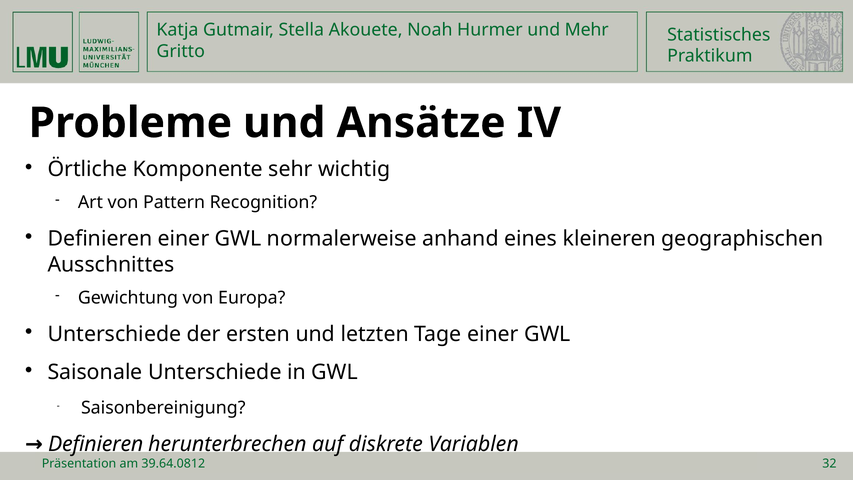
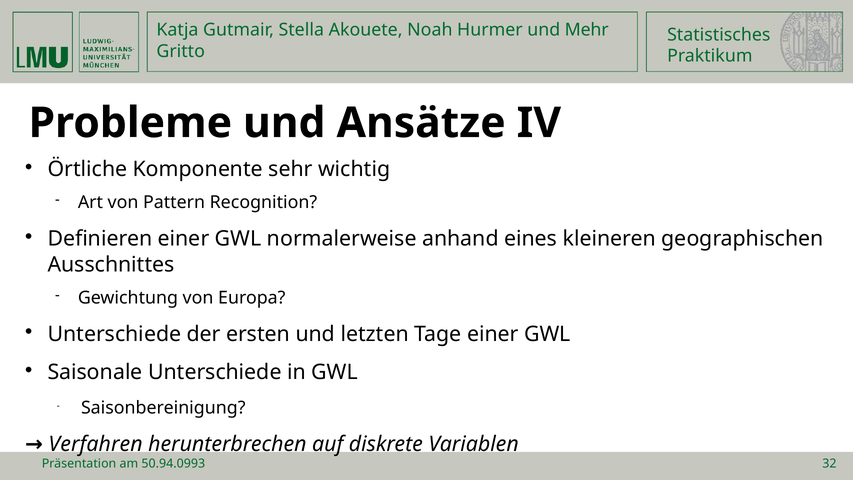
Definieren: Definieren -> Verfahren (96, 444)
39.64.0812: 39.64.0812 -> 50.94.0993 (173, 463)
